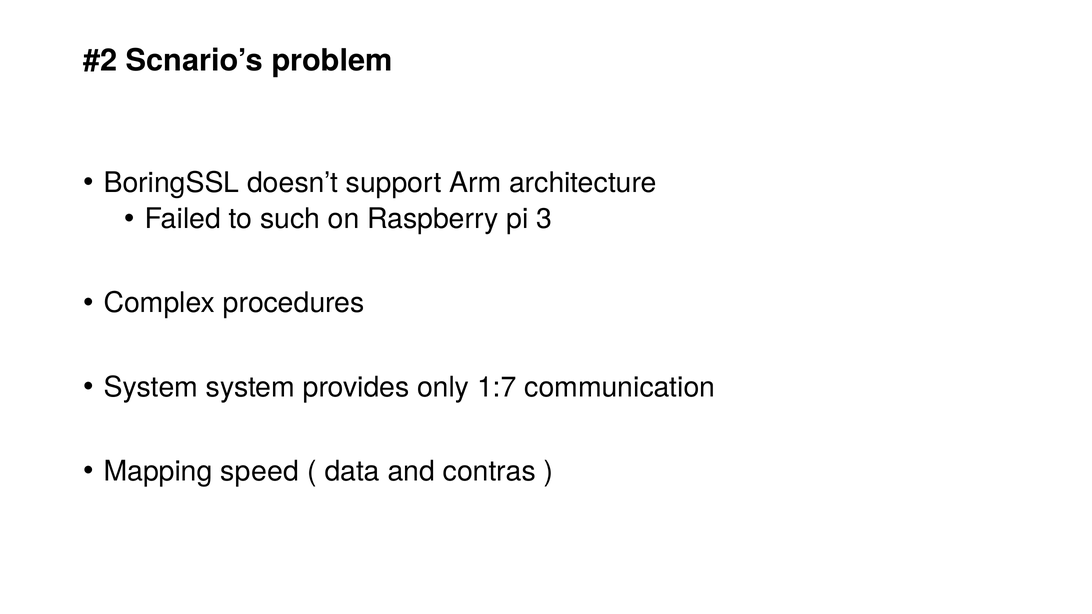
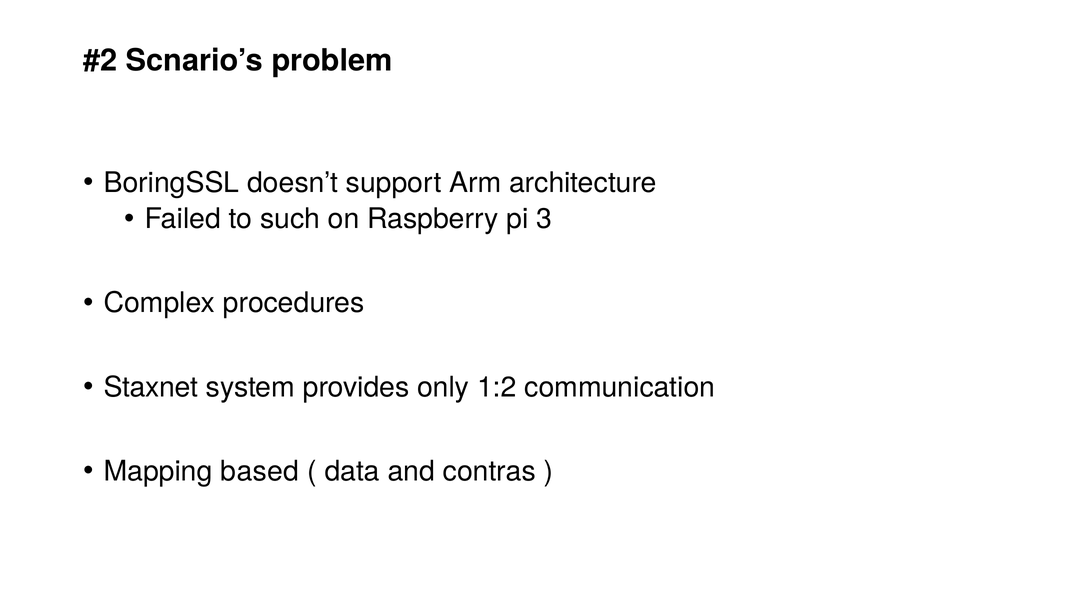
System: System -> Staxnet (151, 387)
1:7: 1:7 -> 1:2 (497, 387)
speed: speed -> based (260, 471)
